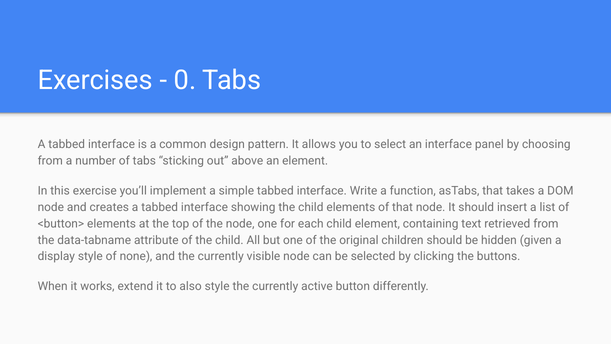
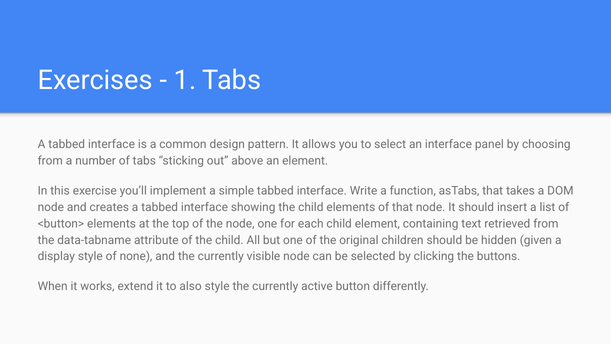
0: 0 -> 1 (185, 80)
